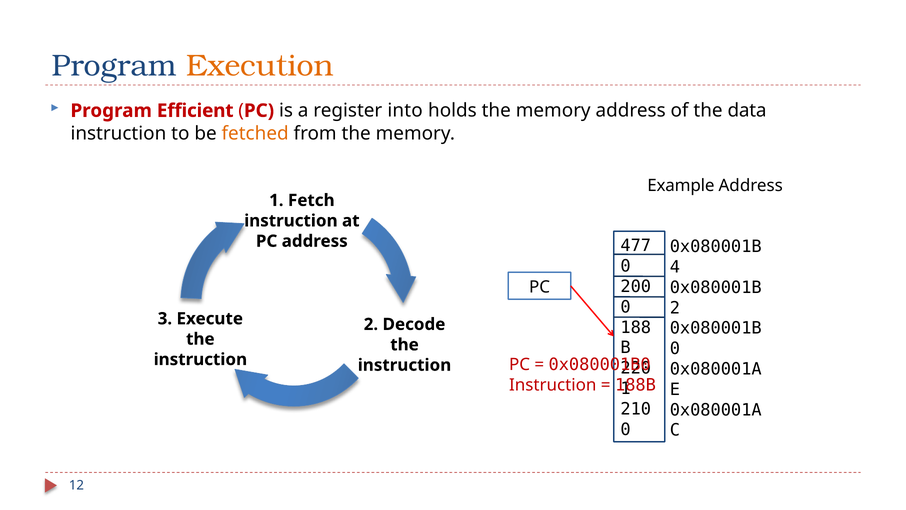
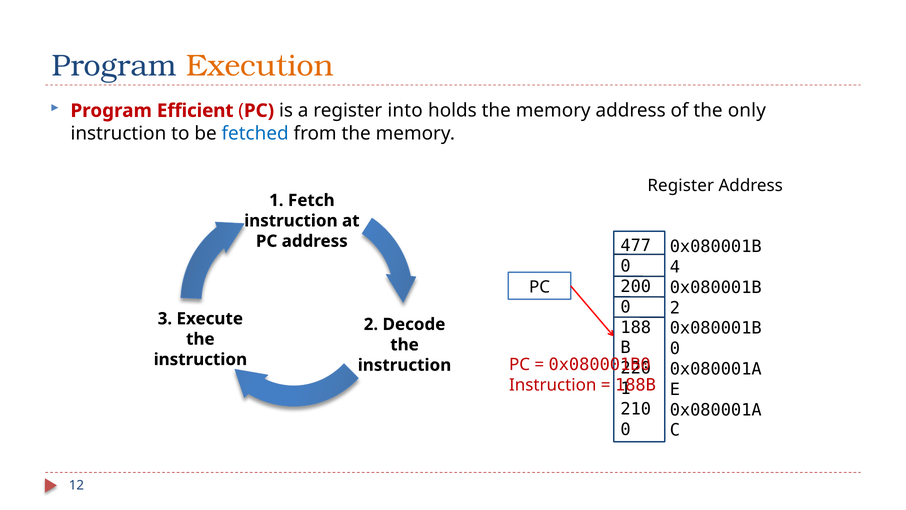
data: data -> only (747, 111)
fetched colour: orange -> blue (255, 133)
Example: Example -> Register (681, 185)
